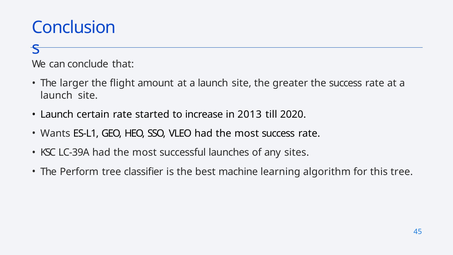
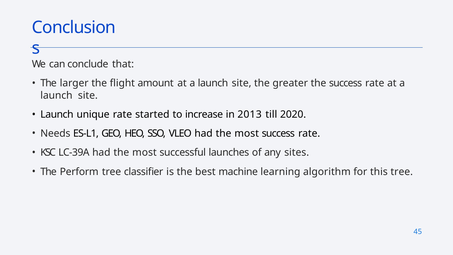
certain: certain -> unique (93, 114)
Wants: Wants -> Needs (55, 133)
